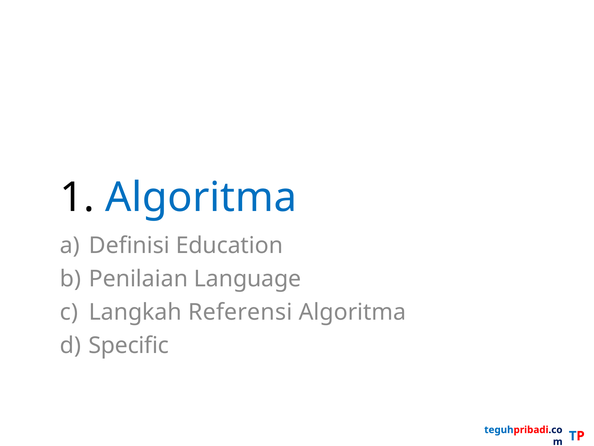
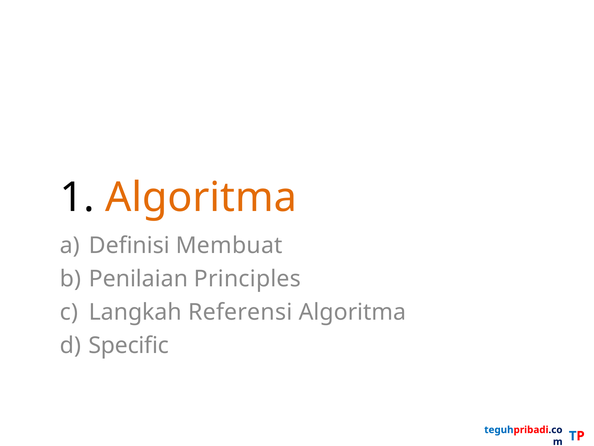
Algoritma colour: blue -> orange (201, 197)
Education: Education -> Membuat (229, 245)
Language: Language -> Principles (247, 279)
